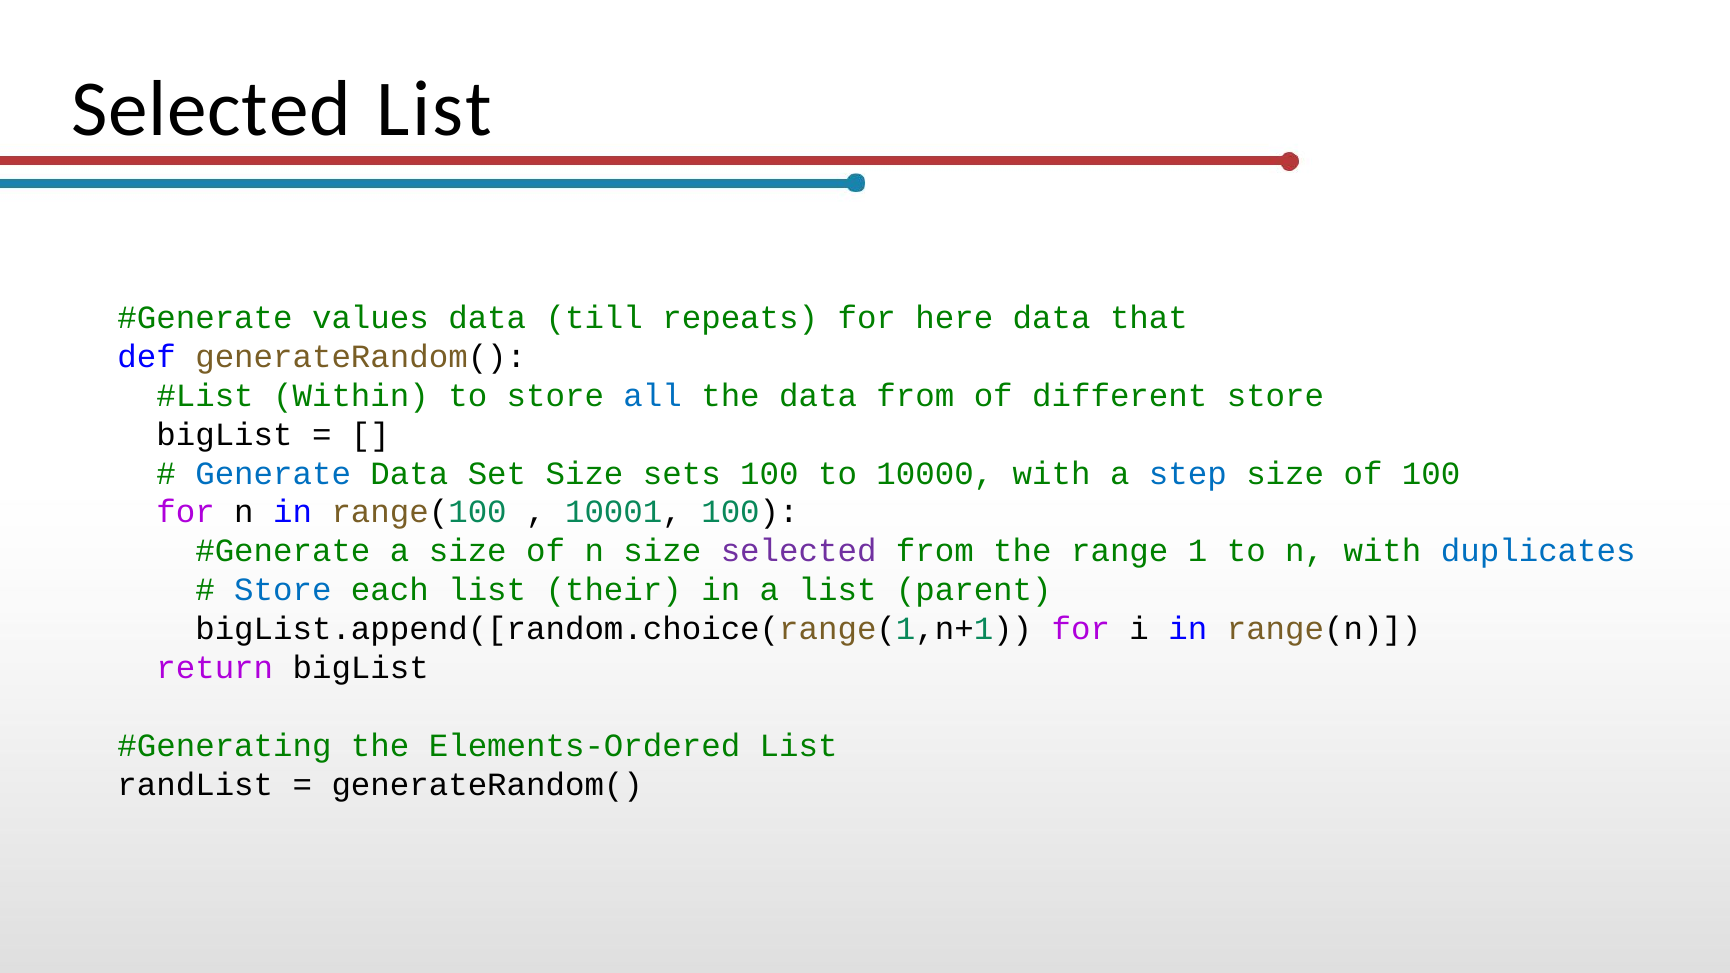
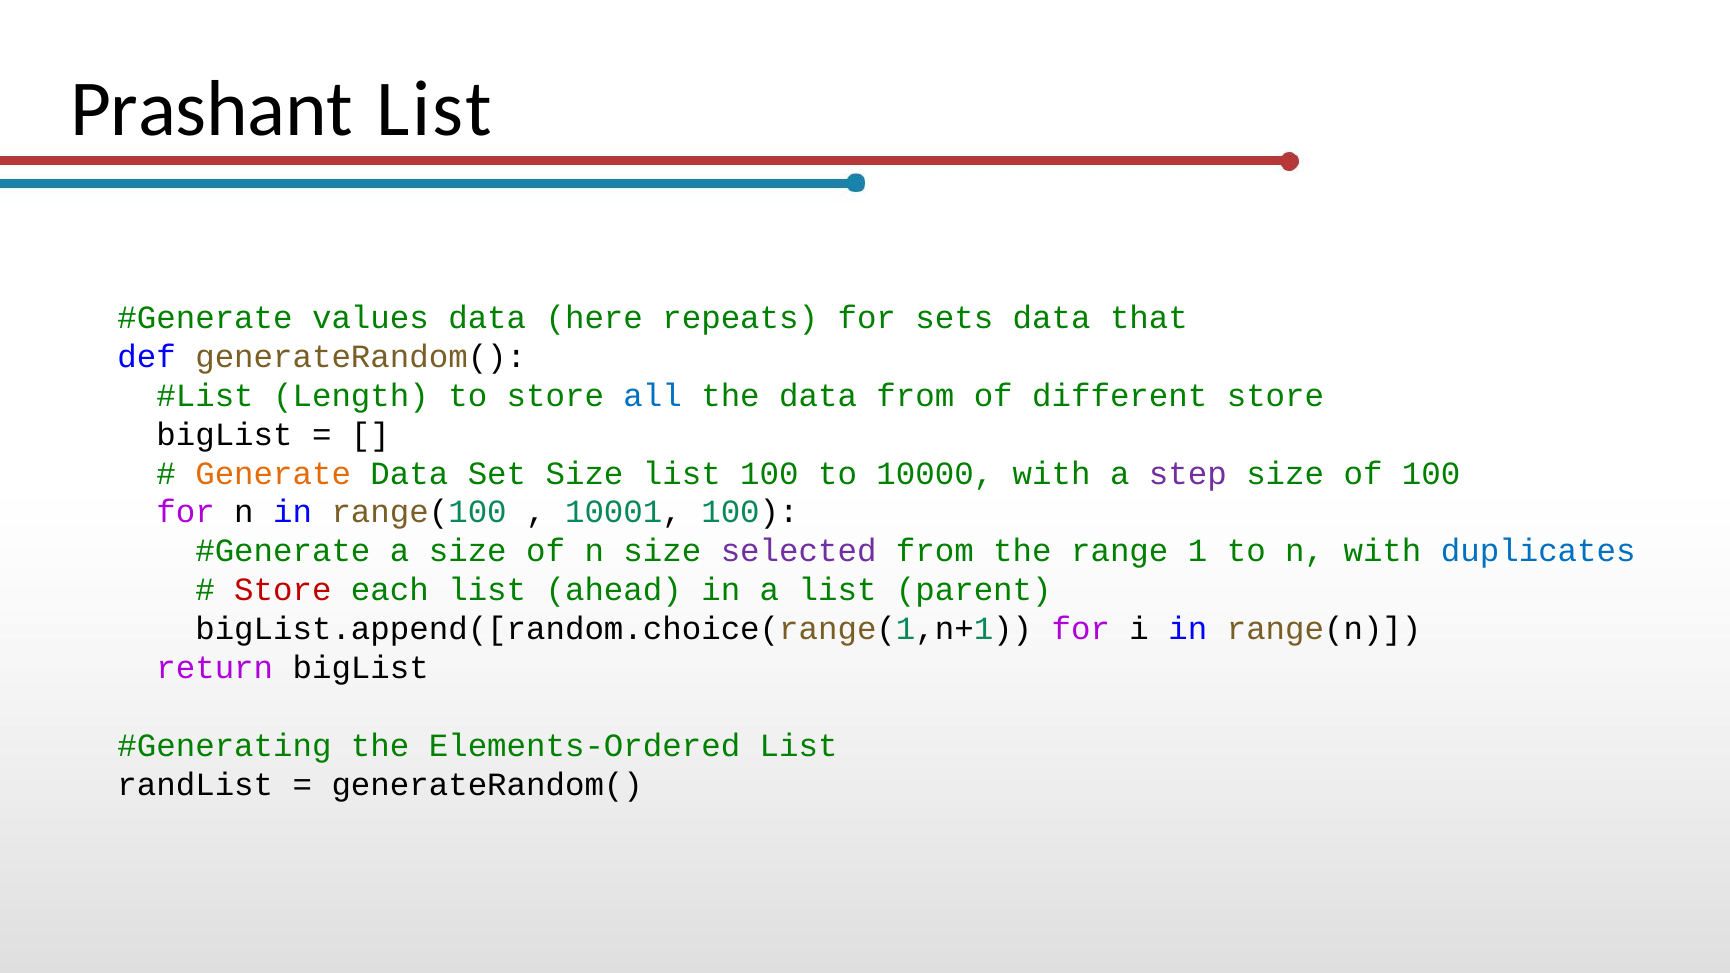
Selected: Selected -> Prashant (212, 109)
till: till -> here (594, 318)
here: here -> sets (954, 318)
Within: Within -> Length (351, 396)
Generate colour: blue -> orange (273, 473)
Size sets: sets -> list (682, 473)
step colour: blue -> purple (1188, 473)
Store colour: blue -> red (283, 590)
their: their -> ahead (614, 590)
